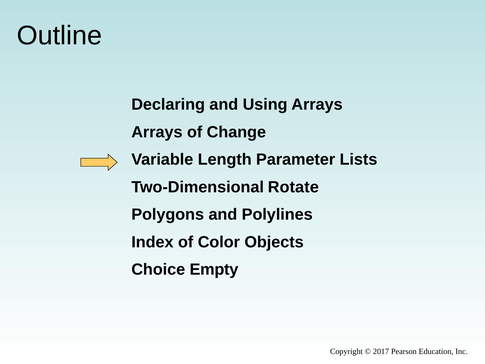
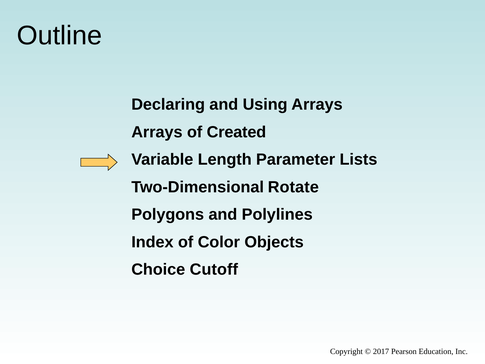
Change: Change -> Created (236, 132)
Empty: Empty -> Cutoff (214, 269)
